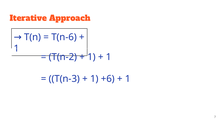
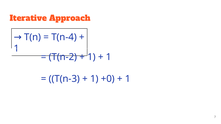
T(n-6: T(n-6 -> T(n-4 (64, 37)
+6: +6 -> +0 (108, 79)
